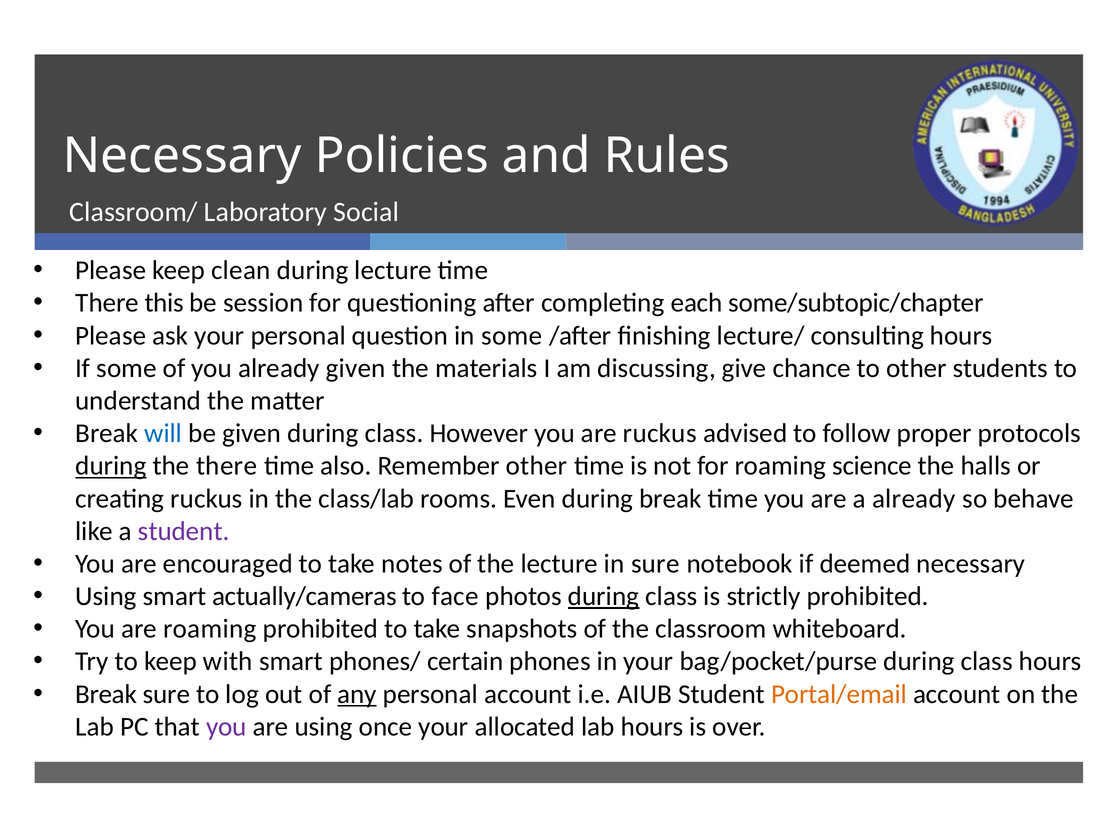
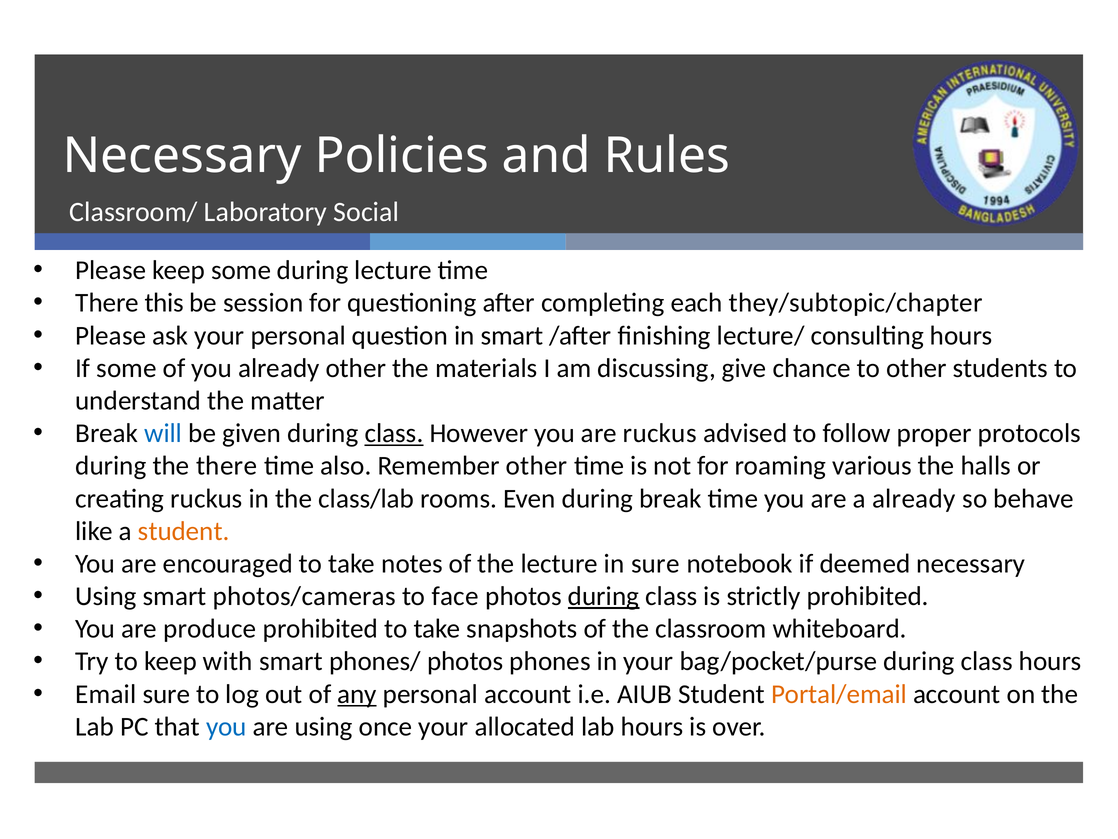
keep clean: clean -> some (241, 270)
some/subtopic/chapter: some/subtopic/chapter -> they/subtopic/chapter (856, 303)
in some: some -> smart (512, 335)
already given: given -> other (356, 368)
class underline: none -> present (394, 433)
during underline: present -> none (111, 466)
science: science -> various (872, 466)
student colour: purple -> orange (184, 531)
actually/cameras: actually/cameras -> photos/cameras (304, 596)
are roaming: roaming -> produce (210, 629)
phones/ certain: certain -> photos (465, 661)
Break: Break -> Email (106, 694)
you colour: purple -> blue (226, 726)
